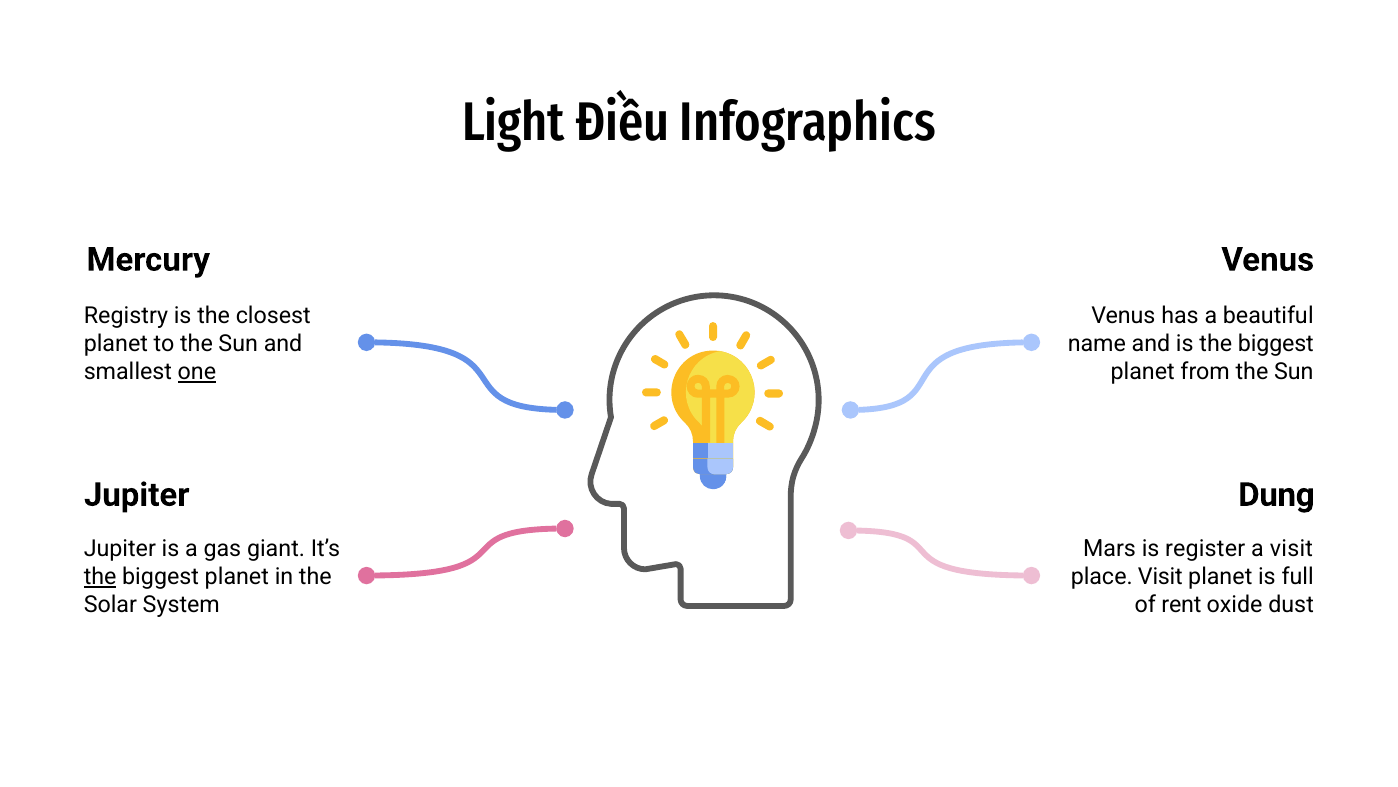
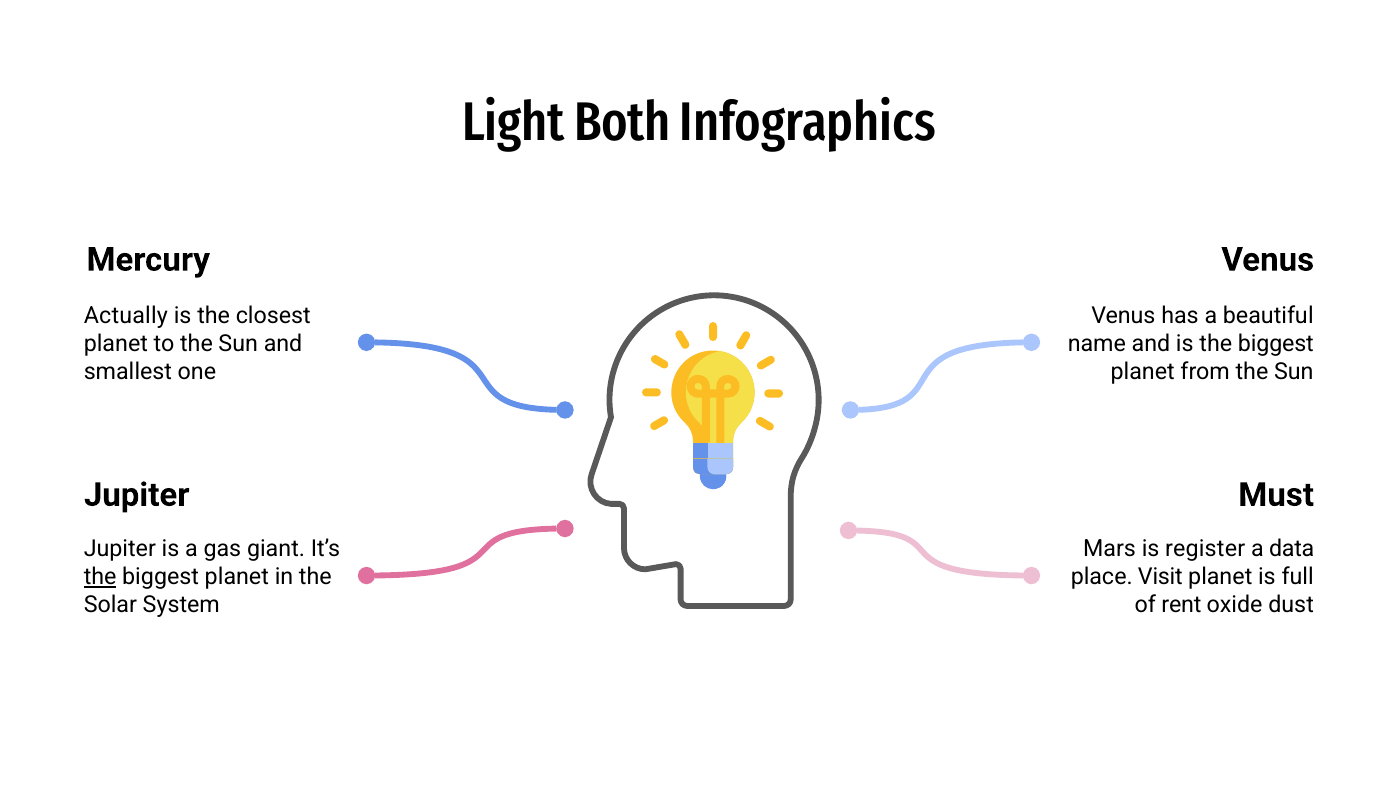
Điều: Điều -> Both (623, 123)
Registry: Registry -> Actually (126, 316)
one underline: present -> none (197, 372)
Dung: Dung -> Must (1276, 494)
a visit: visit -> data (1292, 549)
